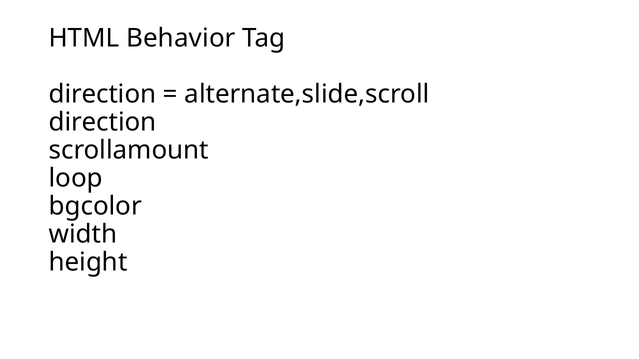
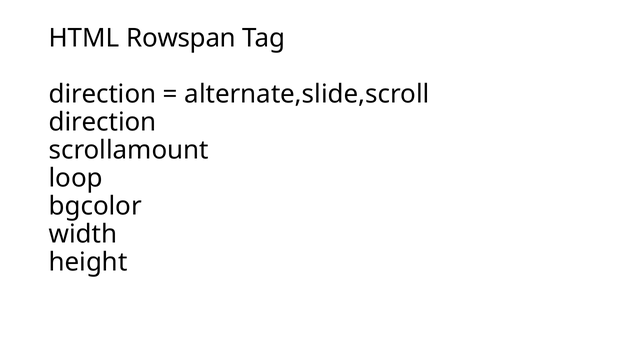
Behavior: Behavior -> Rowspan (181, 38)
